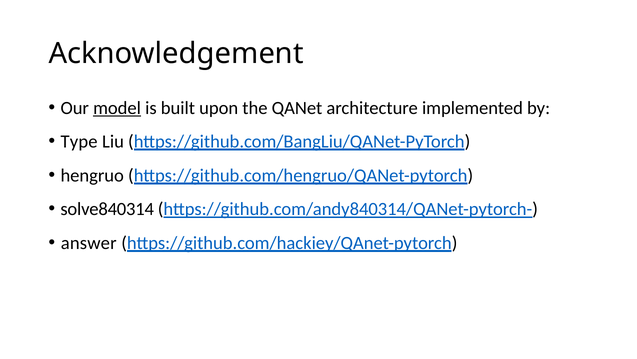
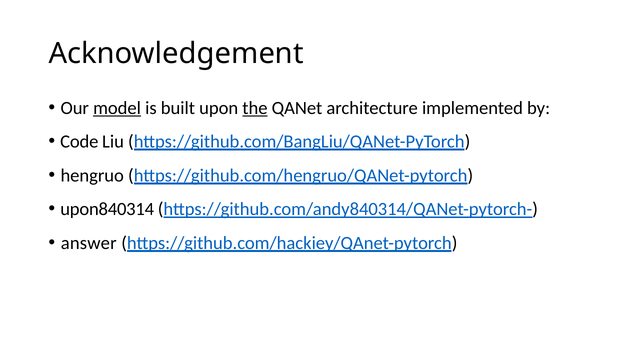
the underline: none -> present (255, 108)
Type: Type -> Code (79, 141)
solve840314: solve840314 -> upon840314 (107, 209)
